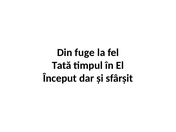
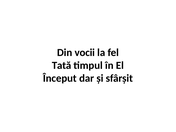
fuge: fuge -> vocii (85, 52)
